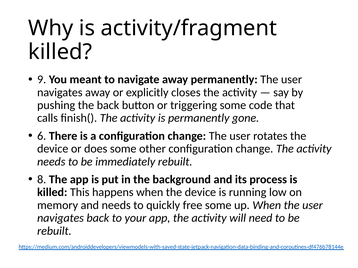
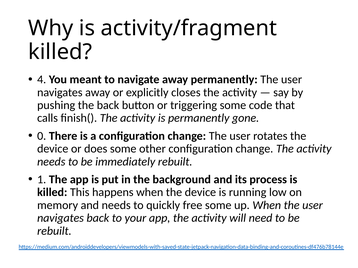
9: 9 -> 4 (42, 80)
6: 6 -> 0 (42, 136)
8: 8 -> 1 (42, 180)
